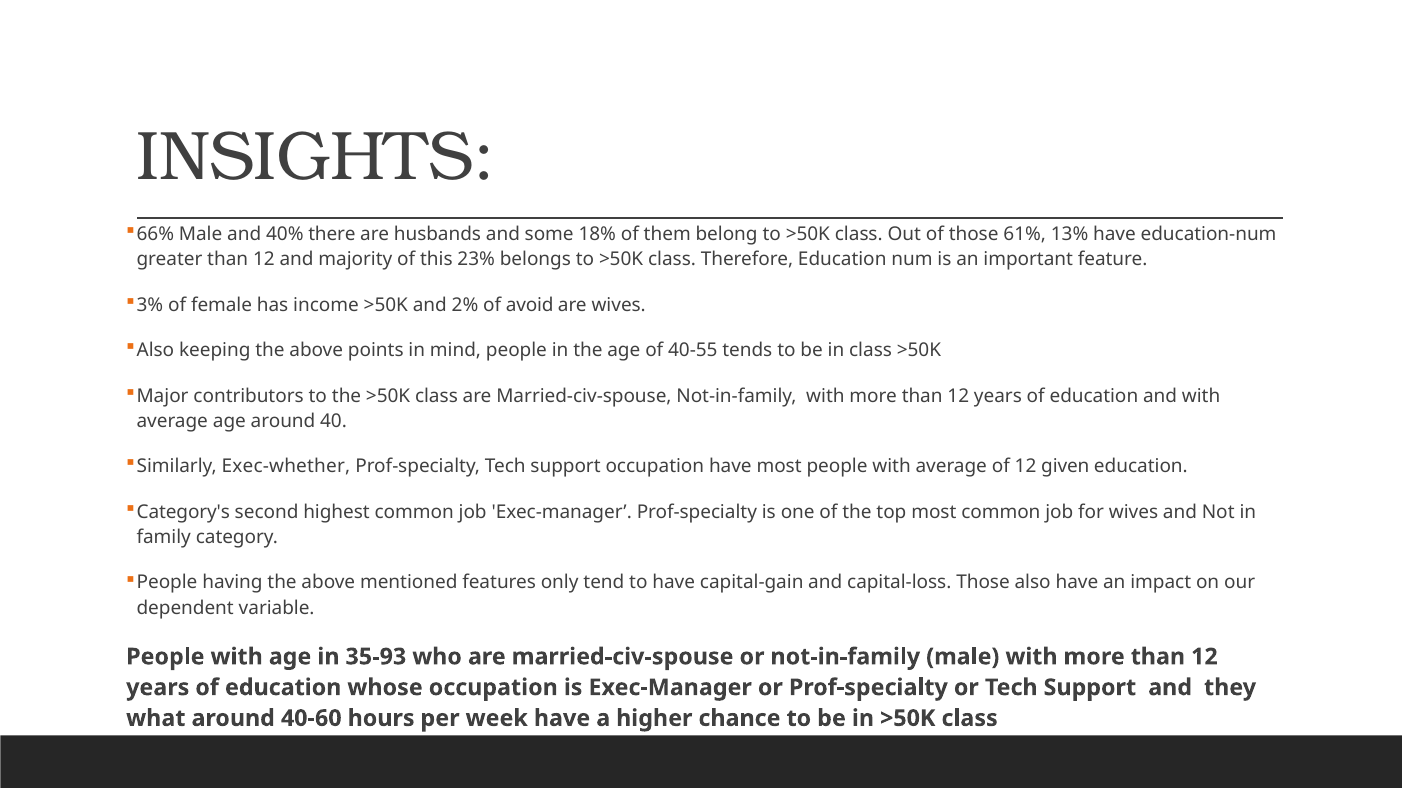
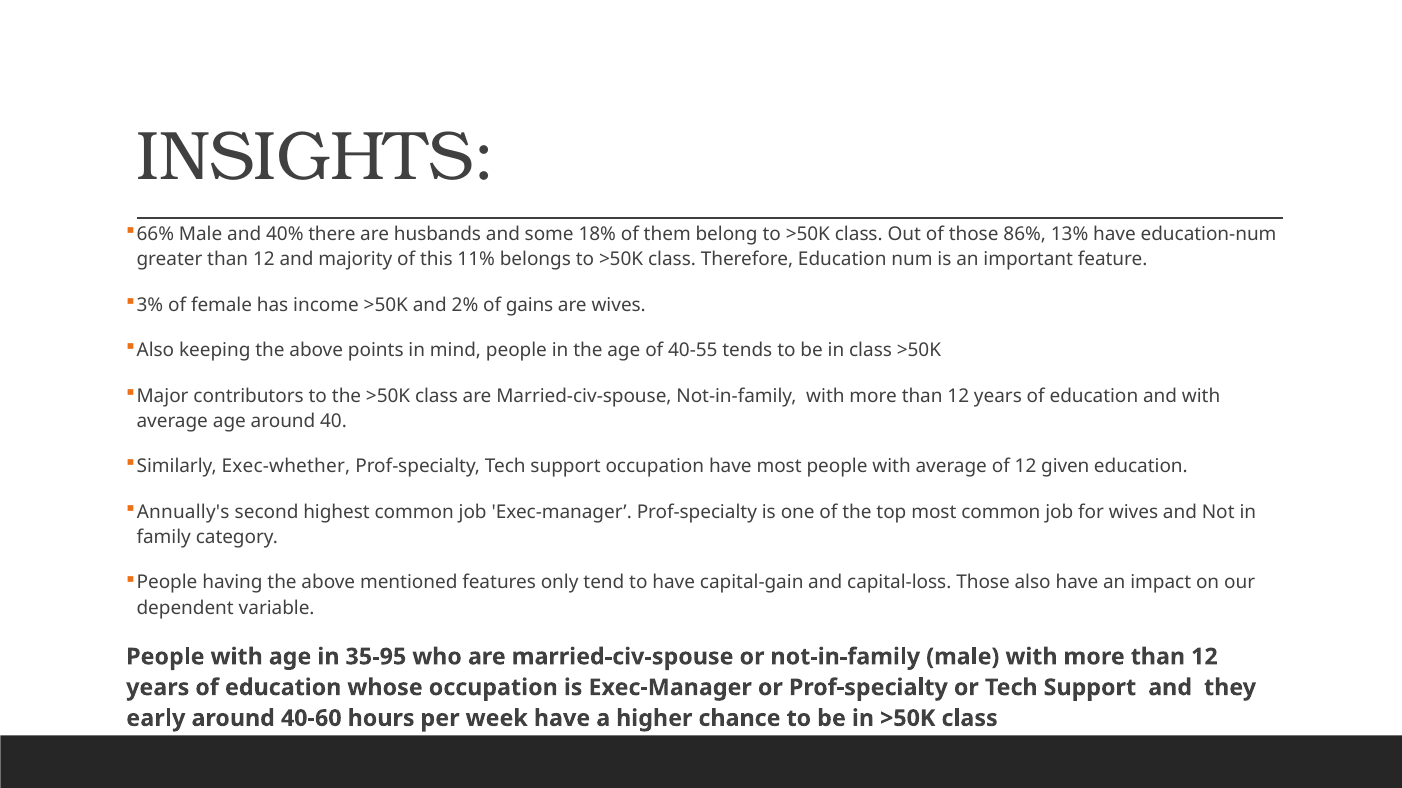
61%: 61% -> 86% (1025, 235)
23%: 23% -> 11% (476, 260)
avoid: avoid -> gains (530, 305)
Category's: Category's -> Annually's (183, 513)
35-93: 35-93 -> 35-95 (376, 657)
what: what -> early (156, 719)
